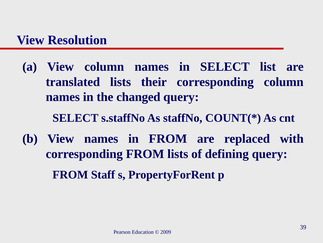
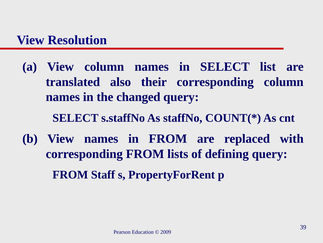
translated lists: lists -> also (121, 82)
